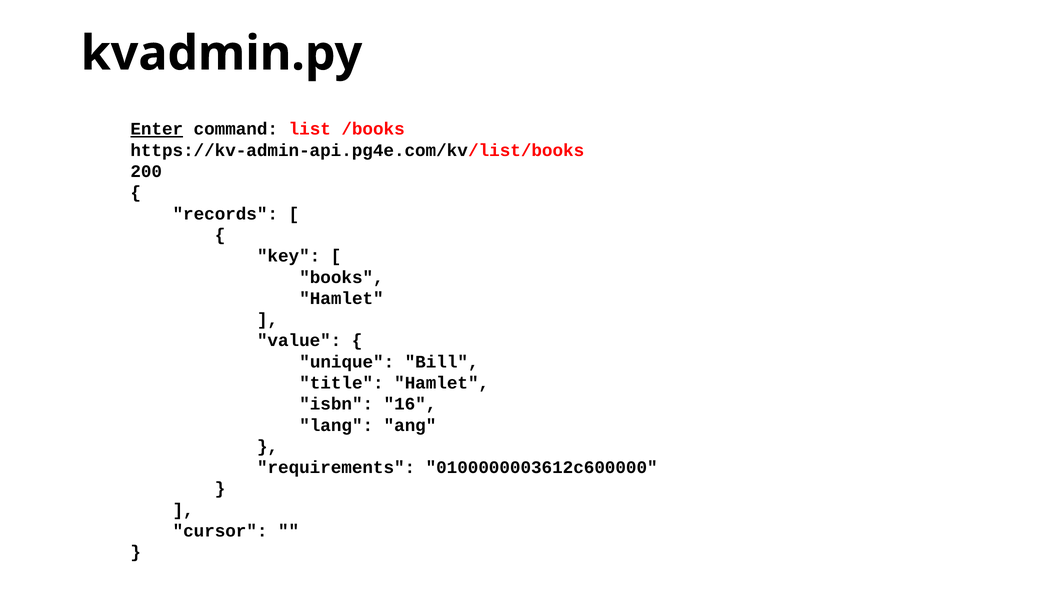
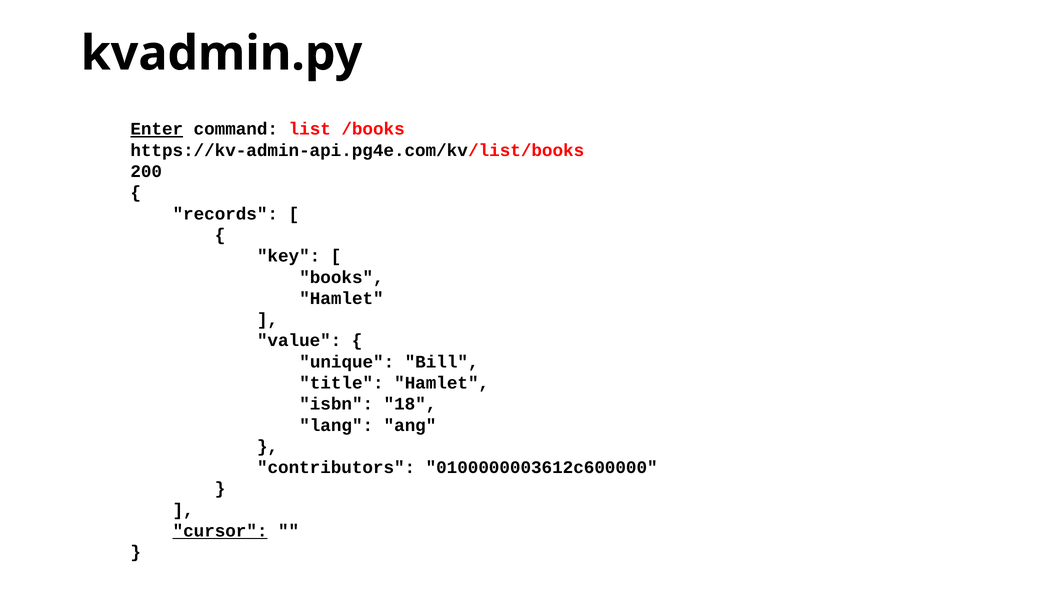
16: 16 -> 18 (410, 404)
requirements: requirements -> contributors (336, 468)
cursor underline: none -> present (220, 531)
